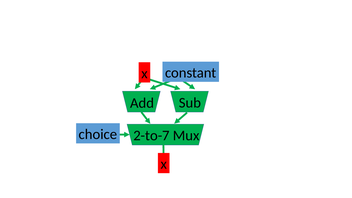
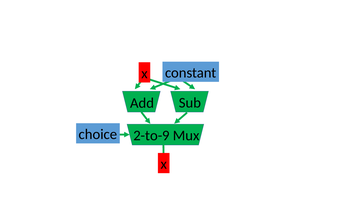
2-to-7: 2-to-7 -> 2-to-9 (151, 135)
